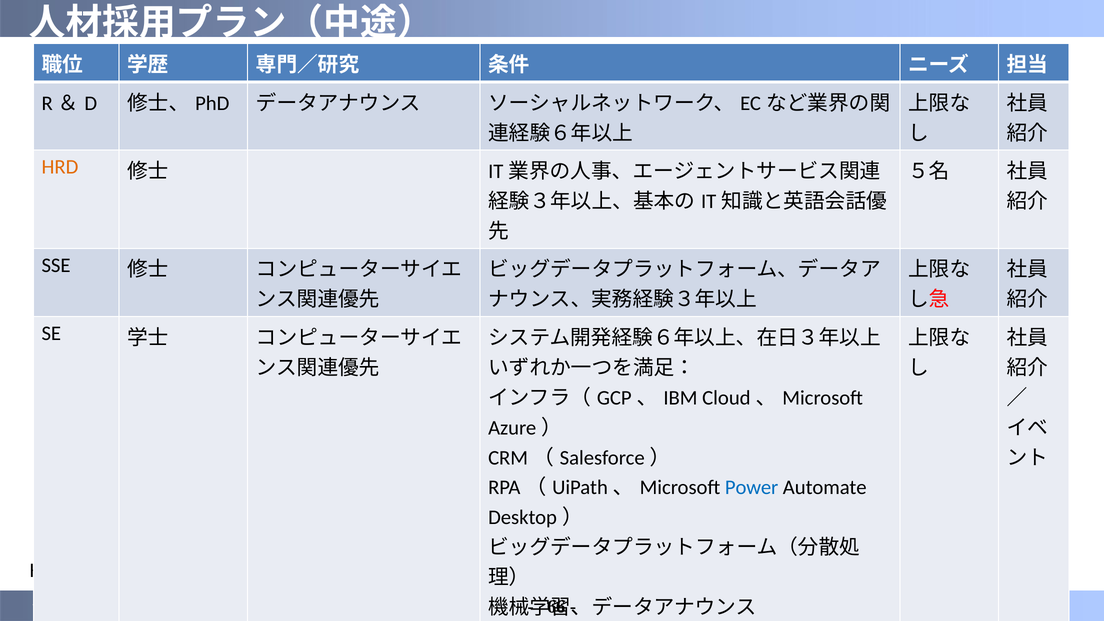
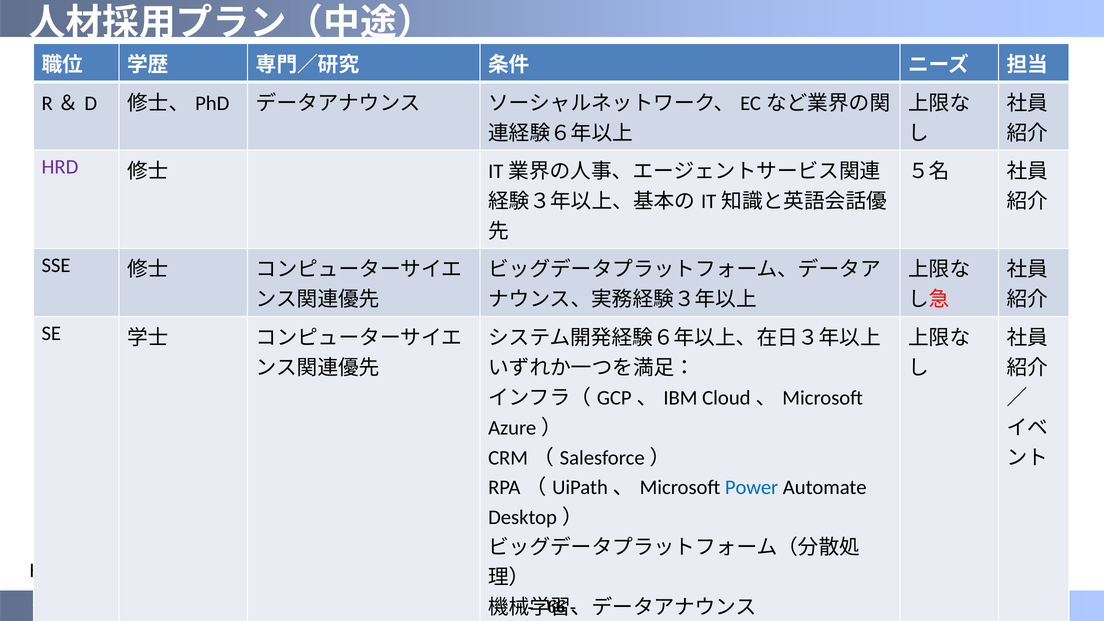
HRD colour: orange -> purple (60, 167)
